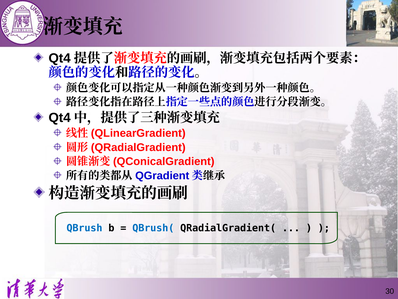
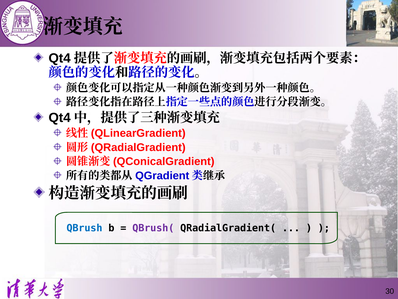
QBrush( colour: blue -> purple (153, 228)
